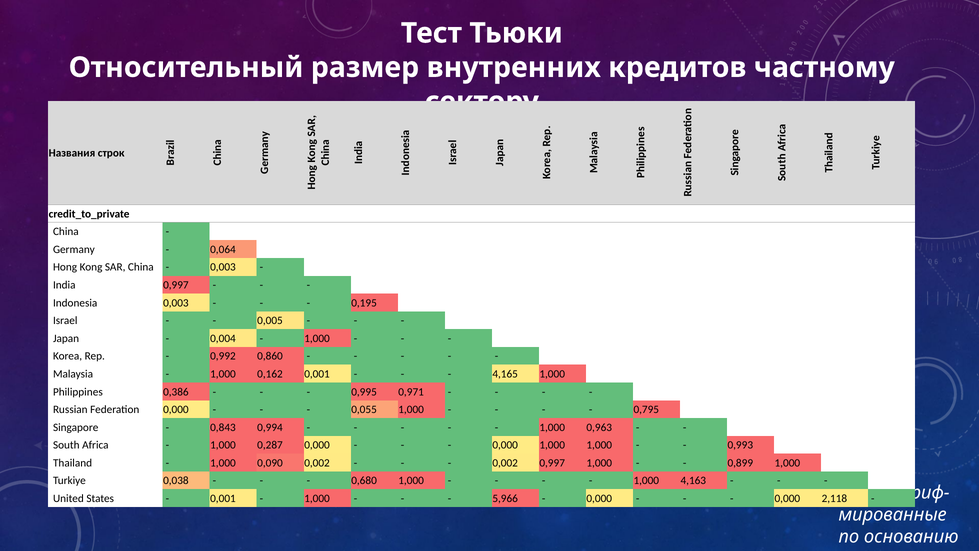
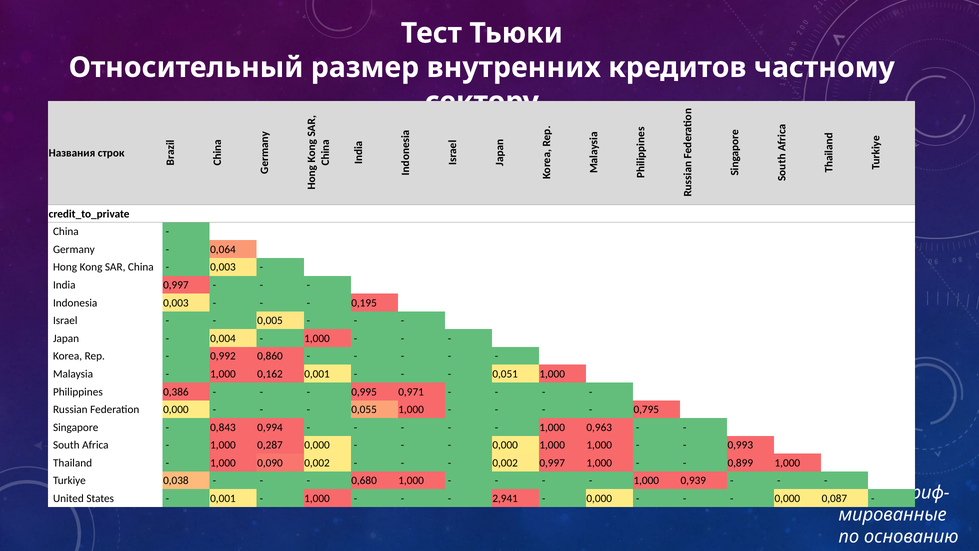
4,165: 4,165 -> 0,051 (505, 374)
4,163: 4,163 -> 0,939 (693, 480)
5,966: 5,966 -> 2,941 (505, 498)
2,118: 2,118 -> 0,087 (834, 498)
